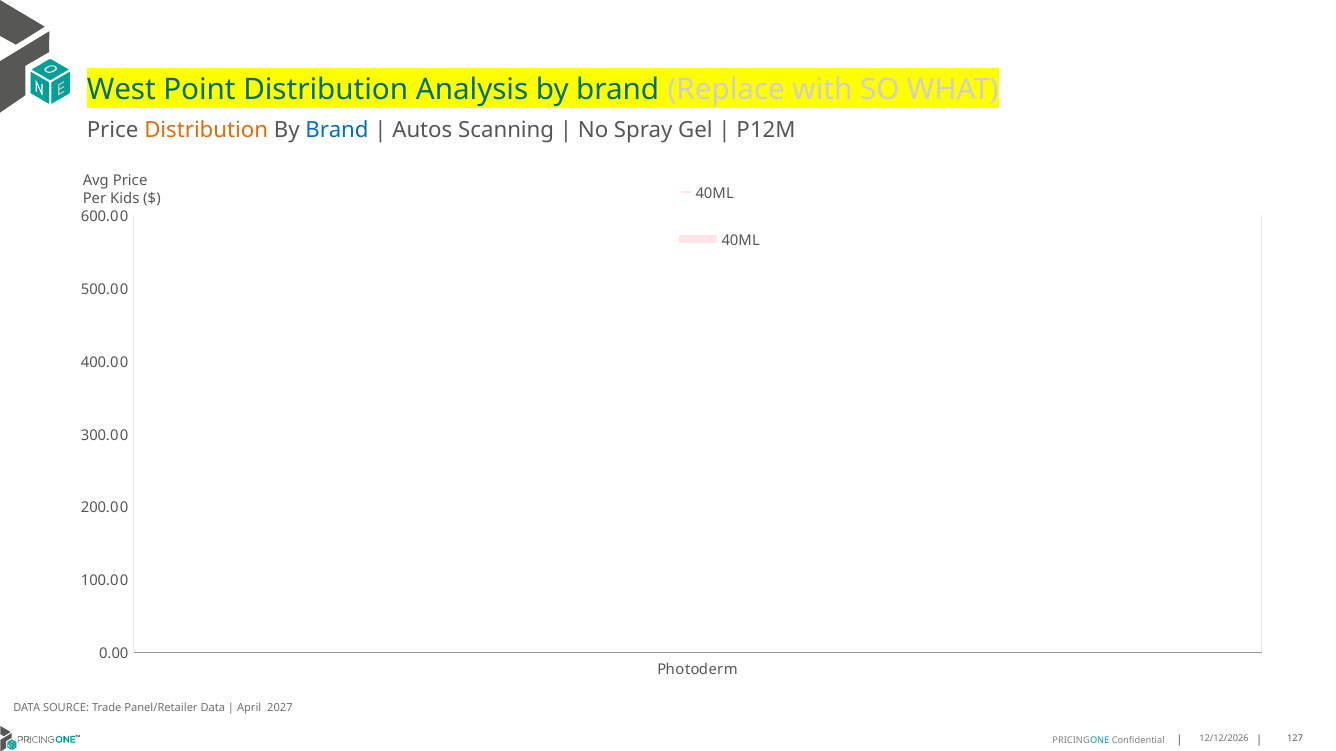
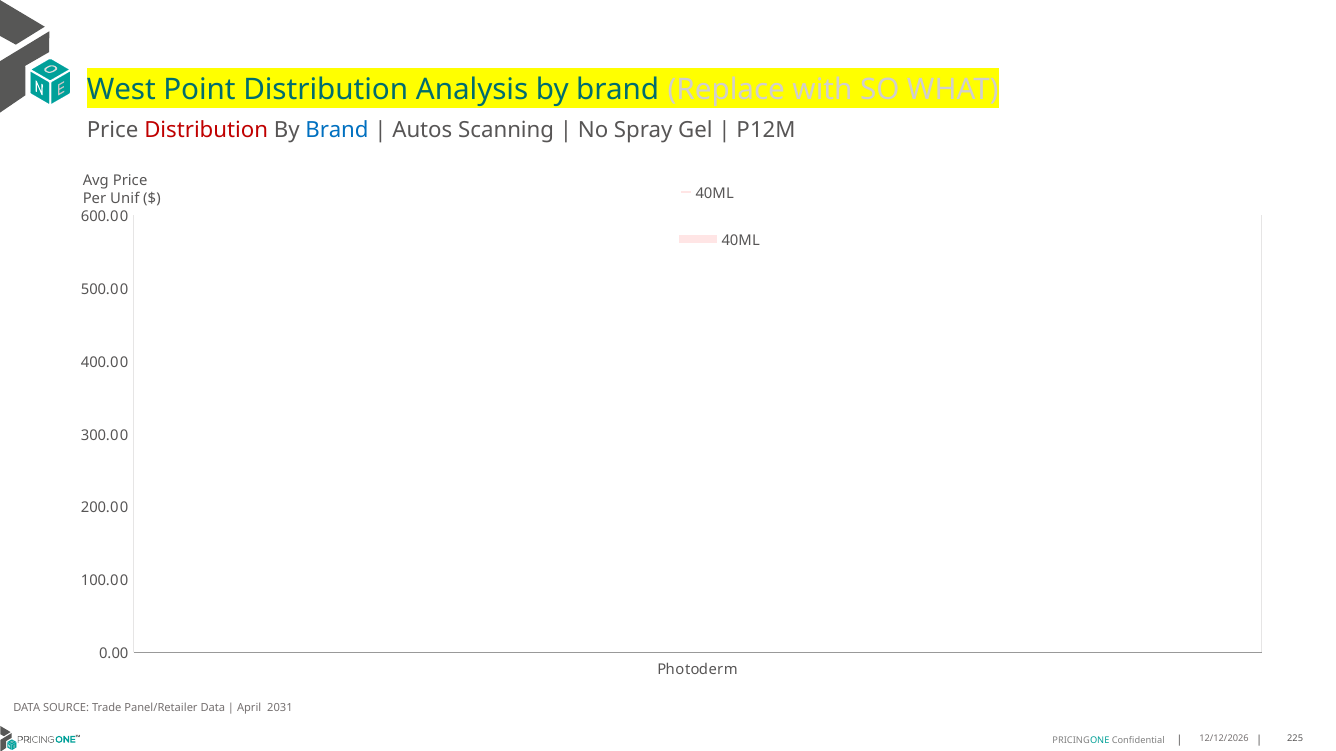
Distribution colour: orange -> red (206, 130)
Kids: Kids -> Unif (125, 198)
2027: 2027 -> 2031 (280, 708)
127: 127 -> 225 (1295, 739)
